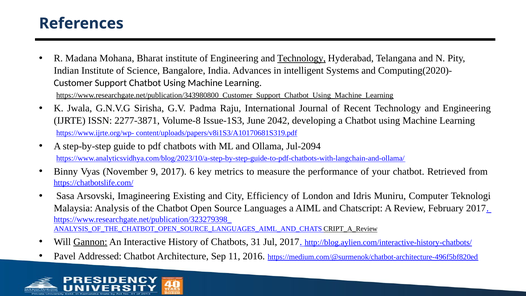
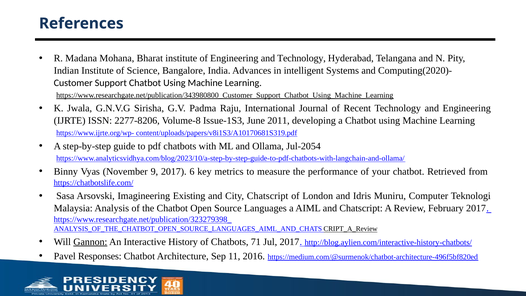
Technology underline: present -> none (301, 58)
2277-3871: 2277-3871 -> 2277-8206 (137, 121)
2042: 2042 -> 2011 (278, 121)
Jul-2094: Jul-2094 -> Jul-2054 (303, 146)
City Efficiency: Efficiency -> Chatscript (268, 196)
31: 31 -> 71 (256, 242)
Addressed: Addressed -> Responses (100, 256)
